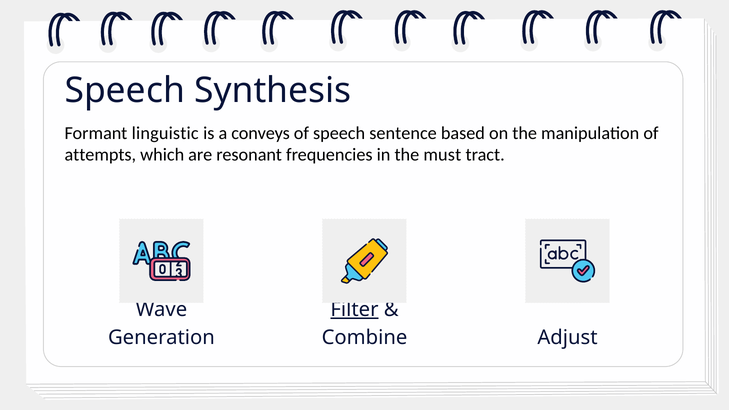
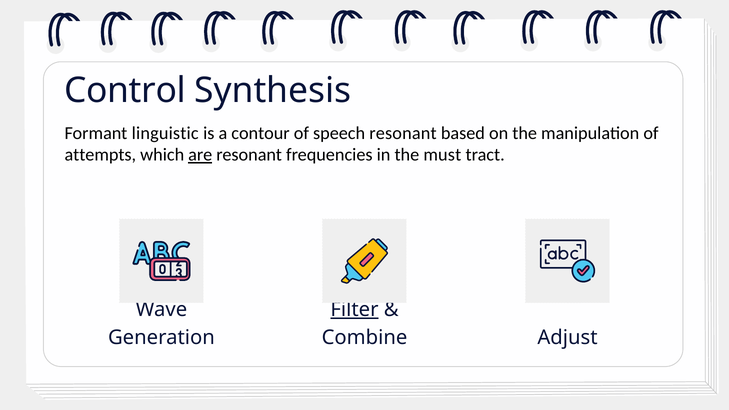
Speech: Speech -> Control (125, 91)
conveys: conveys -> contour (261, 133)
speech sentence: sentence -> resonant (403, 133)
are underline: none -> present (200, 155)
